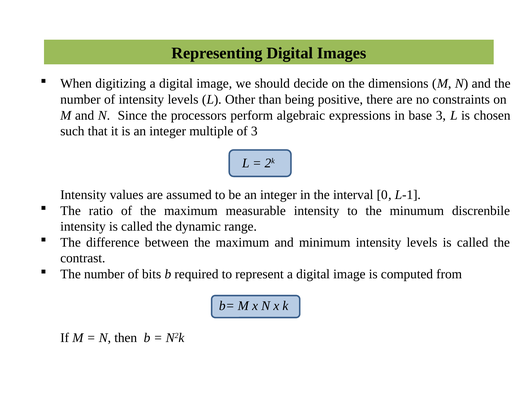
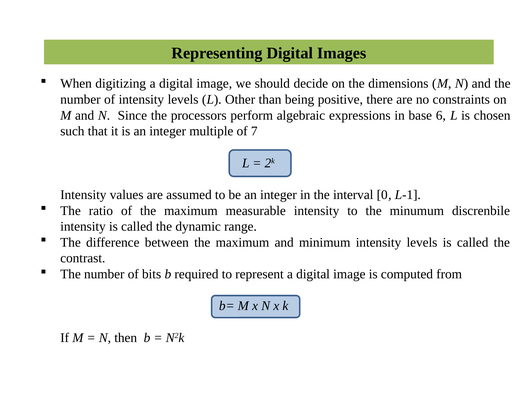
base 3: 3 -> 6 (441, 115)
of 3: 3 -> 7 (254, 131)
